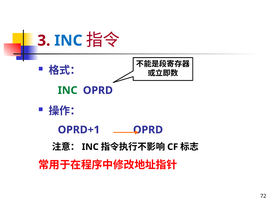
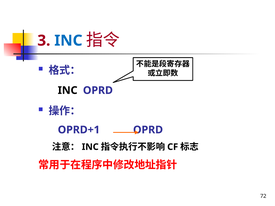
INC colour: green -> black (68, 91)
